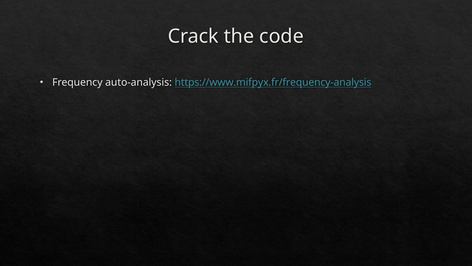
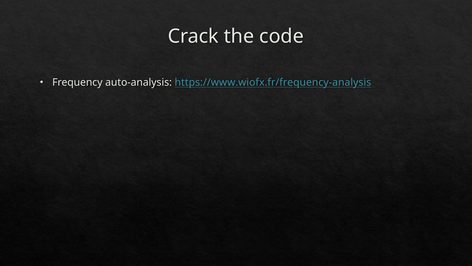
https://www.mifpyx.fr/frequency-analysis: https://www.mifpyx.fr/frequency-analysis -> https://www.wiofx.fr/frequency-analysis (273, 82)
